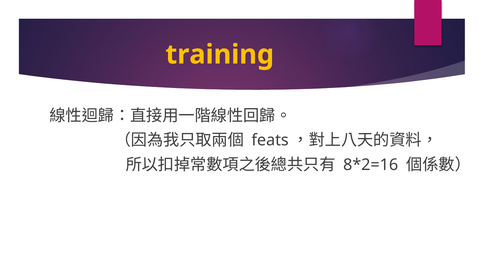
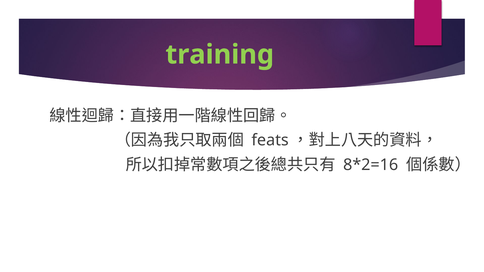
training colour: yellow -> light green (220, 55)
